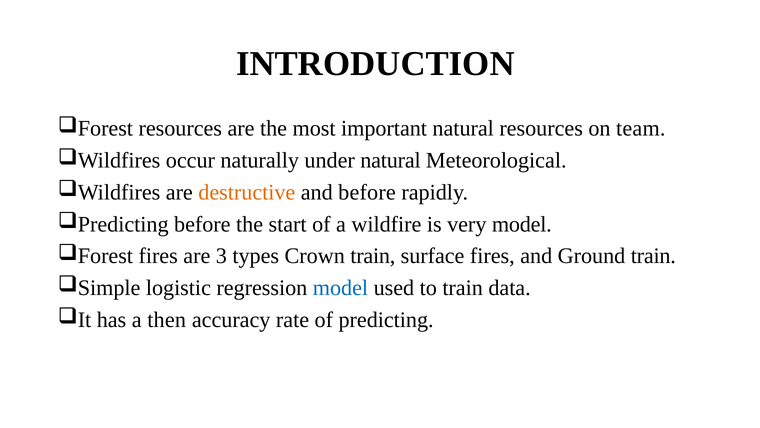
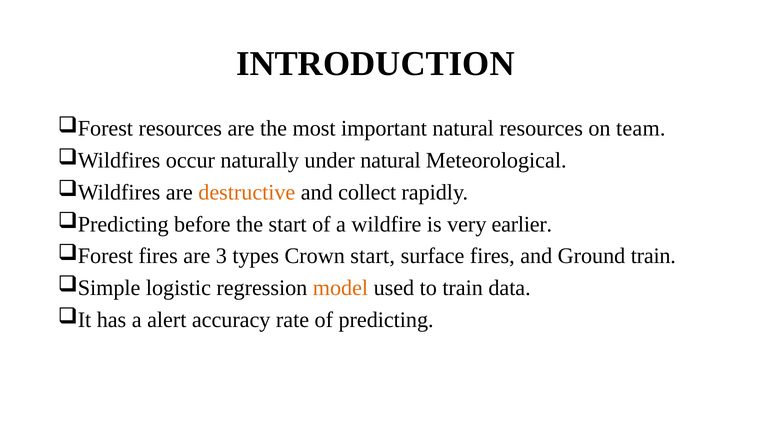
and before: before -> collect (367, 192)
very model: model -> earlier (522, 224)
Crown train: train -> start (373, 256)
model colour: blue -> orange (340, 288)
then: then -> alert (167, 319)
